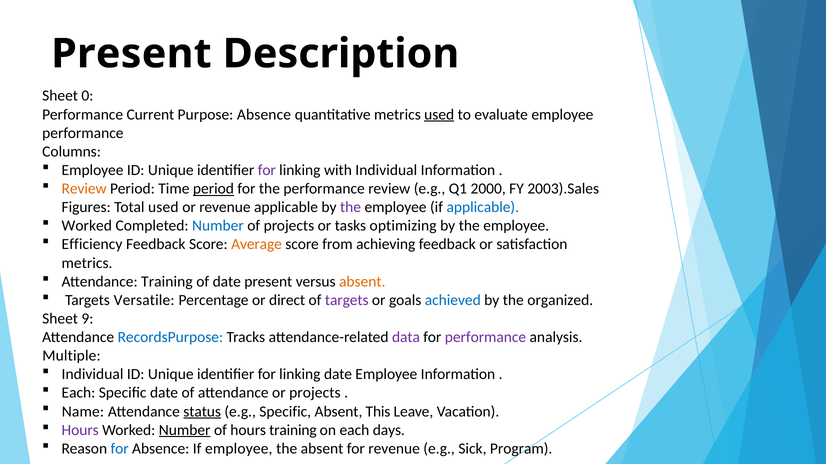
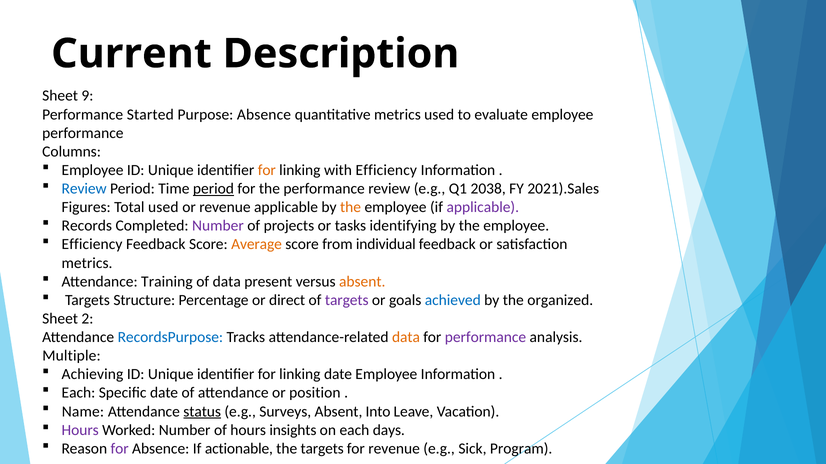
Present: Present -> Current (131, 54)
0: 0 -> 9 (87, 96)
Current: Current -> Started (150, 115)
used underline: present -> none (439, 115)
for colour: purple -> orange (267, 170)
with Individual: Individual -> Efficiency (386, 170)
Review colour: orange -> blue (84, 189)
2000: 2000 -> 2038 (488, 189)
2003).Sales: 2003).Sales -> 2021).Sales (563, 189)
the colour: purple -> orange (351, 208)
applicable colour: blue -> purple (483, 208)
Worked: Worked -> Records (87, 226)
Number colour: blue -> purple (218, 226)
optimizing: optimizing -> identifying (403, 226)
achieving: achieving -> individual (386, 245)
of date: date -> data (227, 282)
Versatile: Versatile -> Structure (144, 300)
9: 9 -> 2 (87, 319)
data colour: purple -> orange (406, 338)
Individual: Individual -> Achieving (92, 375)
or projects: projects -> position (315, 393)
e.g Specific: Specific -> Surveys (285, 412)
This: This -> Into (378, 412)
Number underline: present -> none (185, 431)
hours training: training -> insights (293, 431)
for colour: blue -> purple (120, 449)
If employee: employee -> actionable (239, 449)
the absent: absent -> targets (322, 449)
